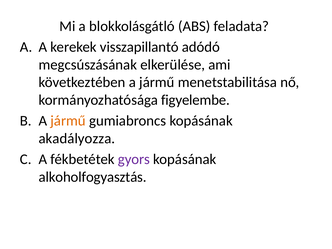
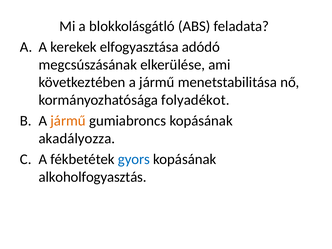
visszapillantó: visszapillantó -> elfogyasztása (139, 47)
figyelembe: figyelembe -> folyadékot (195, 100)
gyors colour: purple -> blue (134, 159)
